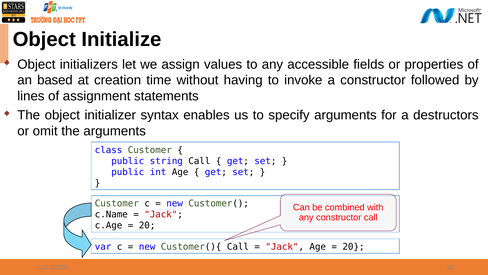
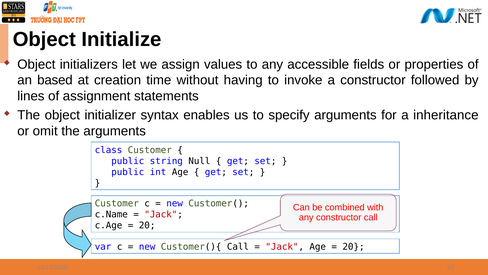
destructors: destructors -> inheritance (446, 115)
string Call: Call -> Null (199, 161)
